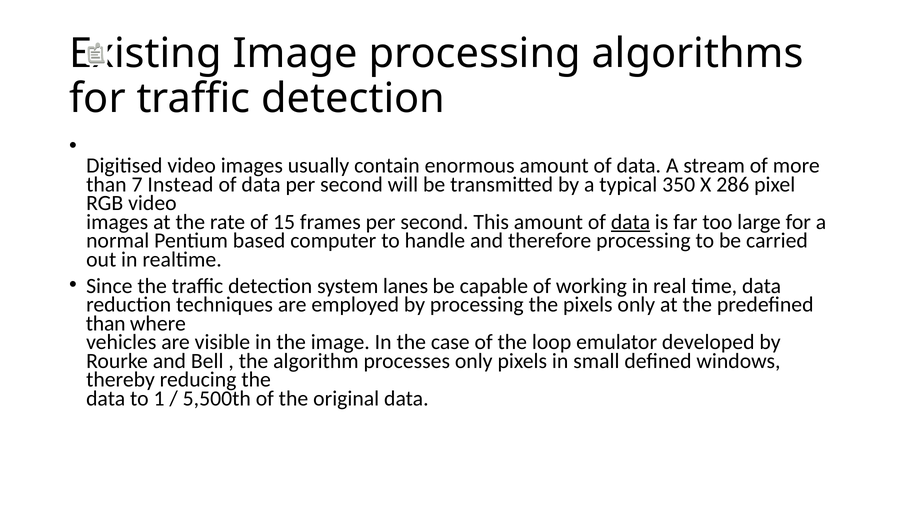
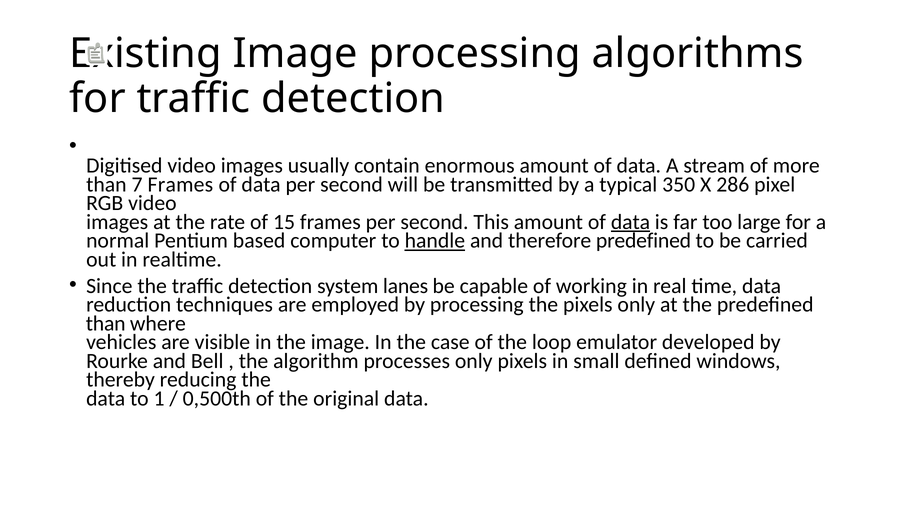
7 Instead: Instead -> Frames (180, 185)
handle underline: none -> present (435, 241)
therefore processing: processing -> predefined (644, 241)
5,500th: 5,500th -> 0,500th (217, 399)
